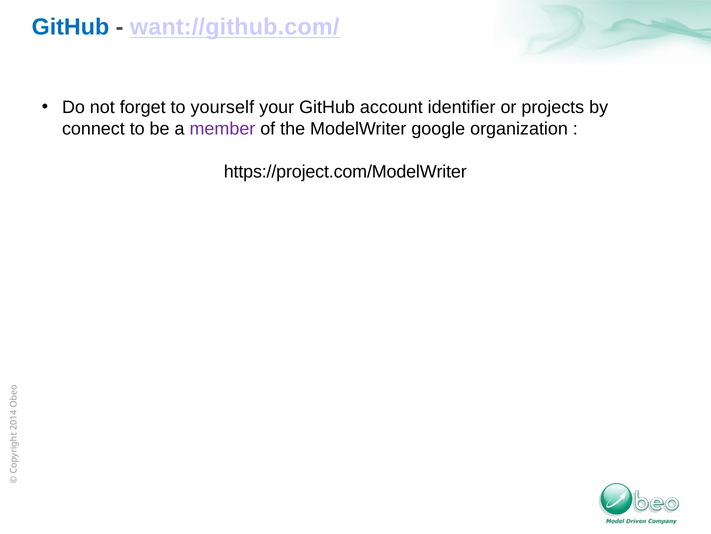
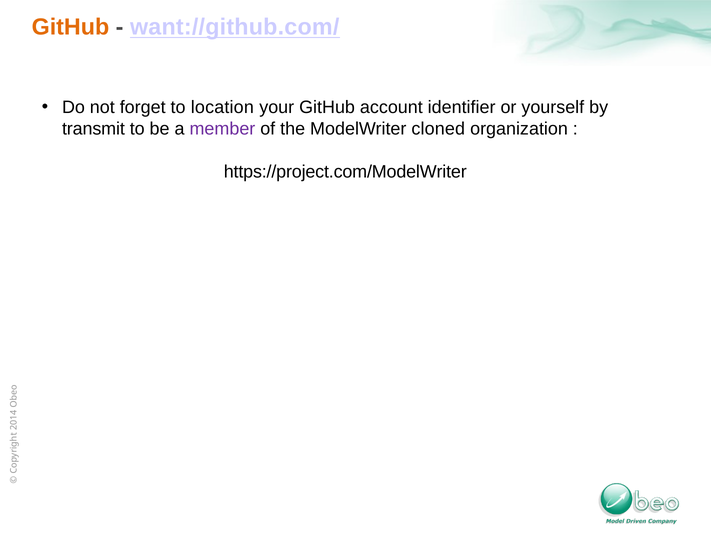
GitHub colour: blue -> orange (70, 27)
yourself: yourself -> location (222, 107)
projects: projects -> yourself (553, 107)
connect: connect -> transmit (93, 129)
google: google -> cloned (438, 129)
